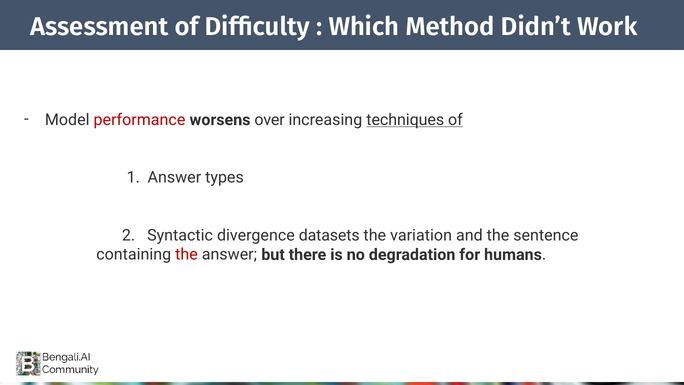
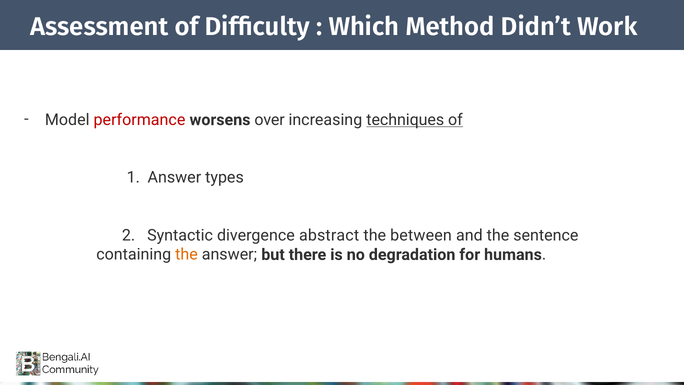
datasets: datasets -> abstract (329, 235)
variation: variation -> between (421, 235)
the colour: red -> orange (186, 254)
